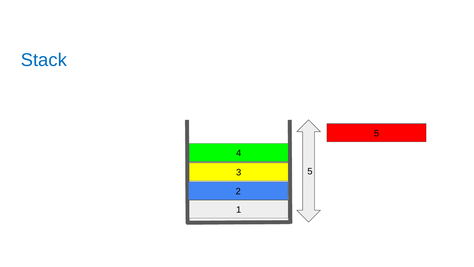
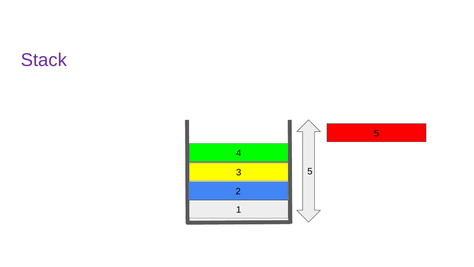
Stack colour: blue -> purple (44, 60)
